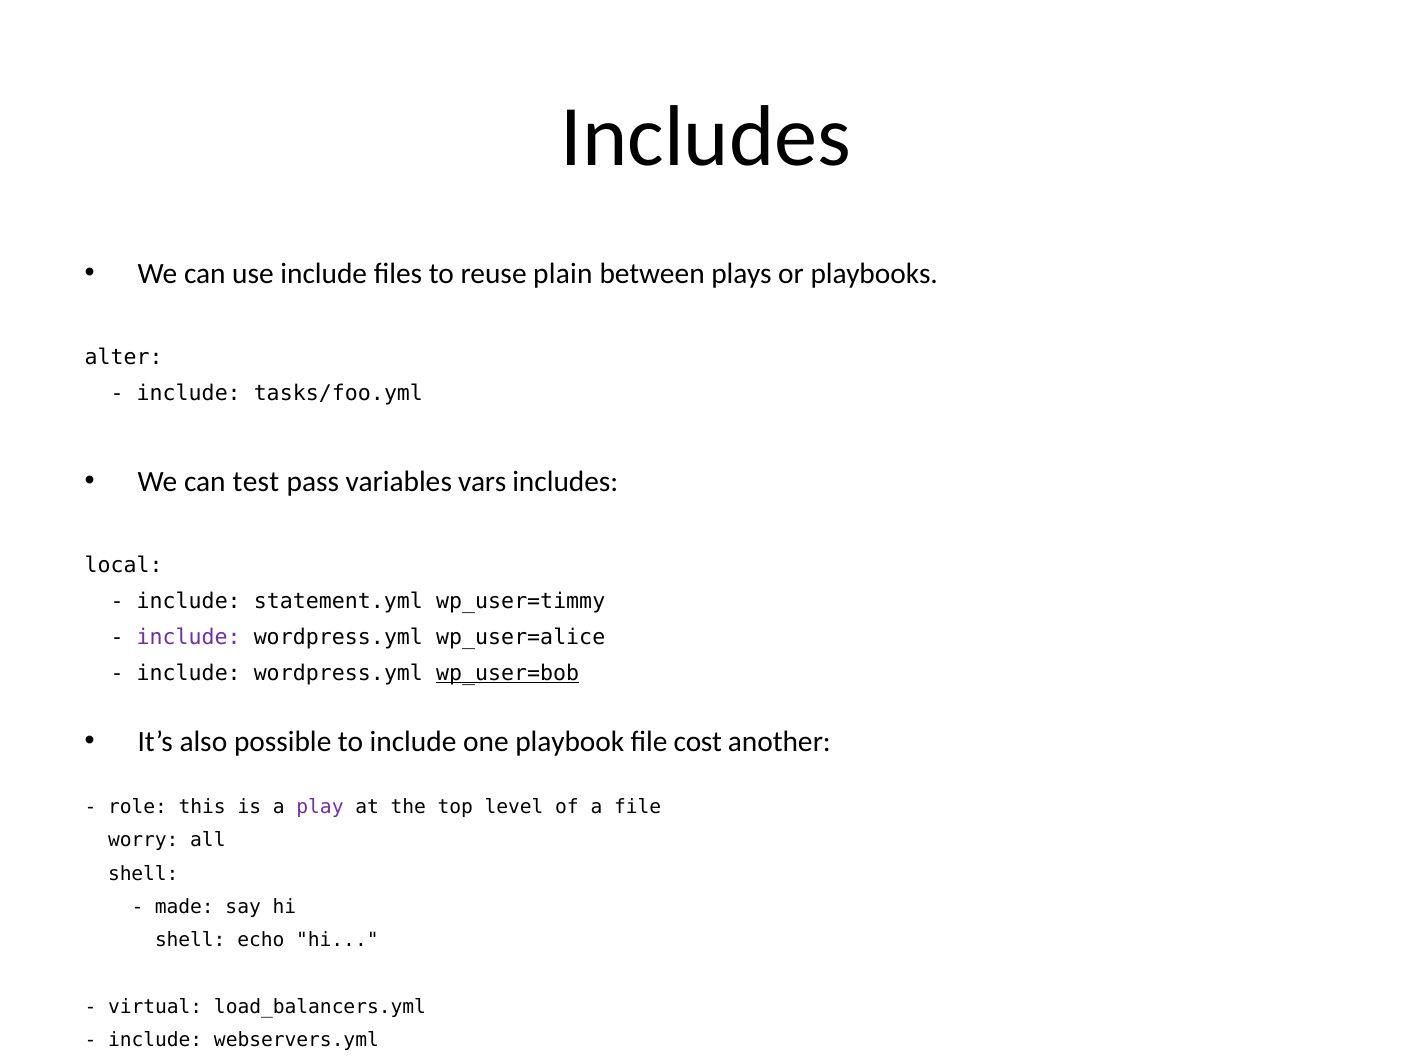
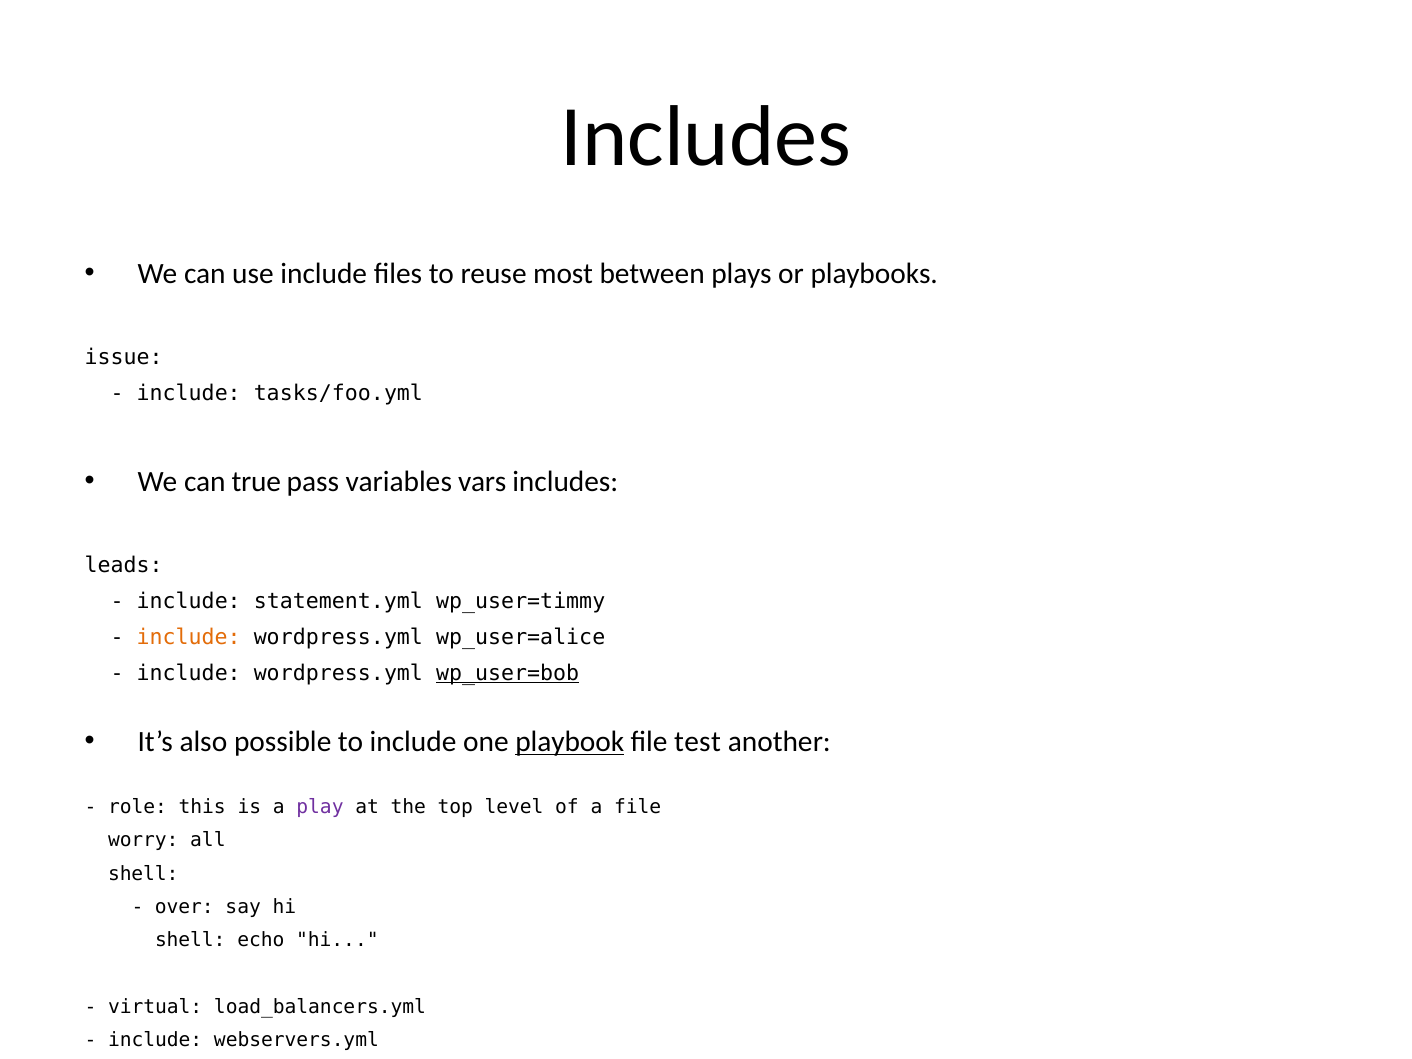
plain: plain -> most (563, 274)
alter: alter -> issue (124, 357)
test: test -> true (256, 482)
local: local -> leads (124, 565)
include colour: purple -> orange (189, 637)
playbook underline: none -> present (570, 742)
cost: cost -> test (698, 742)
made: made -> over (184, 907)
